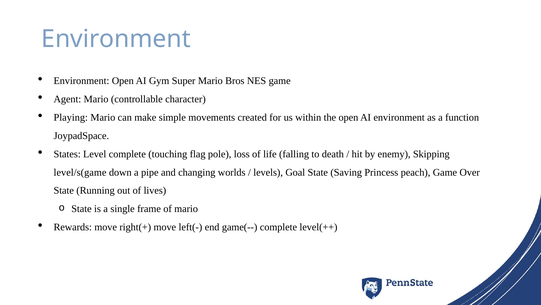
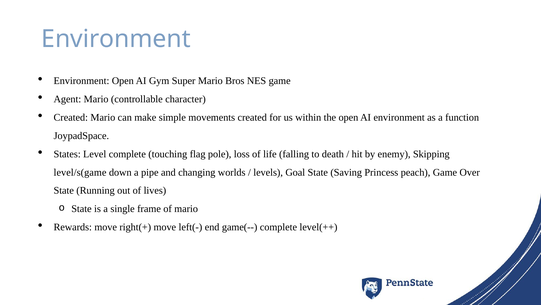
Playing: Playing -> Created (71, 117)
